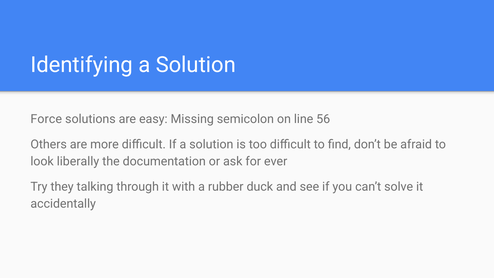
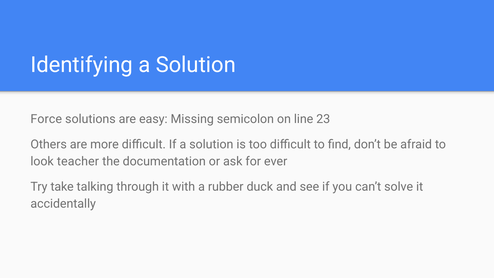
56: 56 -> 23 (323, 119)
liberally: liberally -> teacher (78, 161)
they: they -> take (62, 187)
